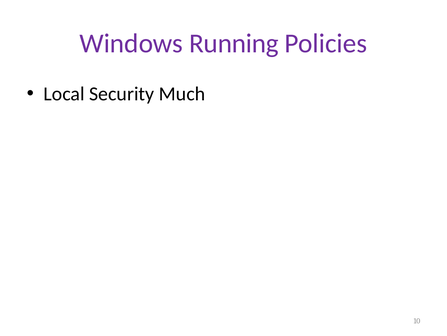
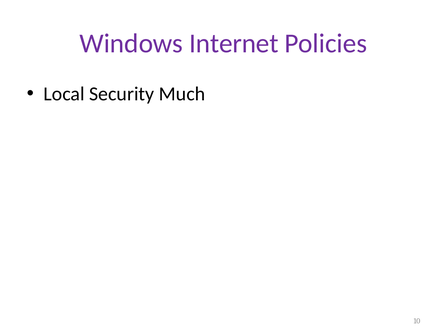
Running: Running -> Internet (234, 43)
